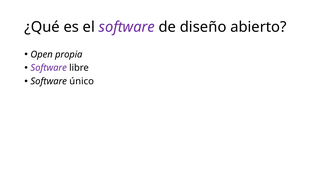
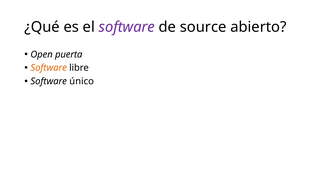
diseño: diseño -> source (203, 27)
propia: propia -> puerta (69, 54)
Software colour: purple -> orange (49, 68)
